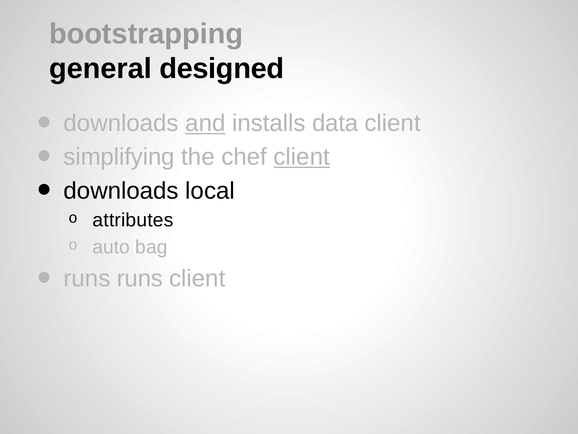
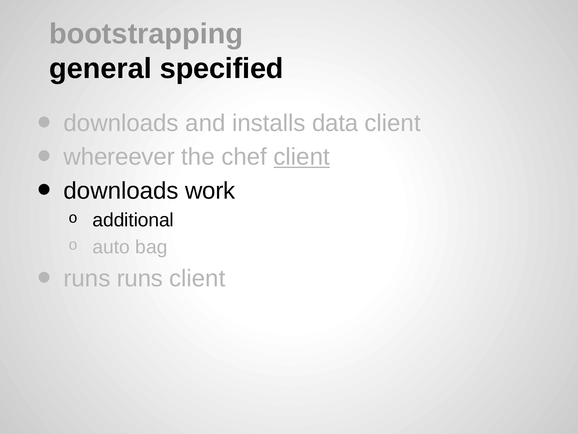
designed: designed -> specified (222, 68)
and underline: present -> none (205, 123)
simplifying: simplifying -> whereever (119, 157)
local: local -> work (210, 191)
attributes: attributes -> additional (133, 220)
